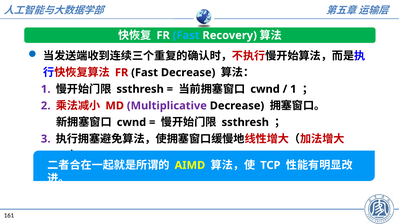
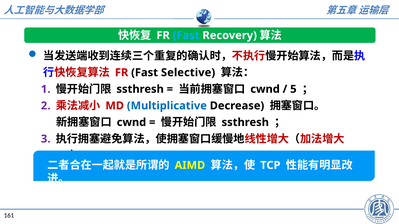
Fast Decrease: Decrease -> Selective (188, 73)
1: 1 -> 5 (293, 89)
Multiplicative colour: purple -> blue (167, 106)
